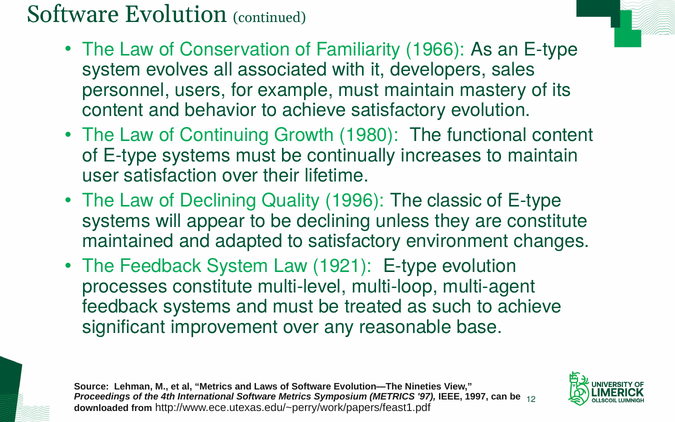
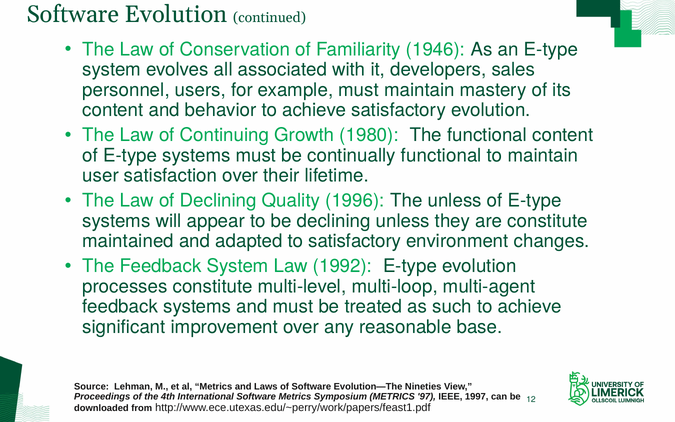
1966: 1966 -> 1946 (435, 49)
continually increases: increases -> functional (441, 155)
The classic: classic -> unless (455, 201)
1921: 1921 -> 1992 (343, 266)
